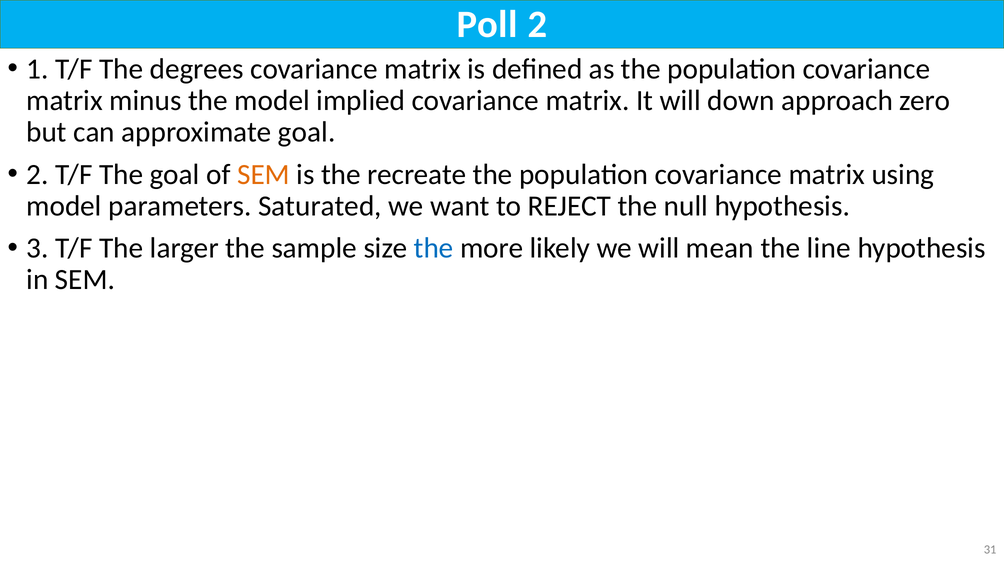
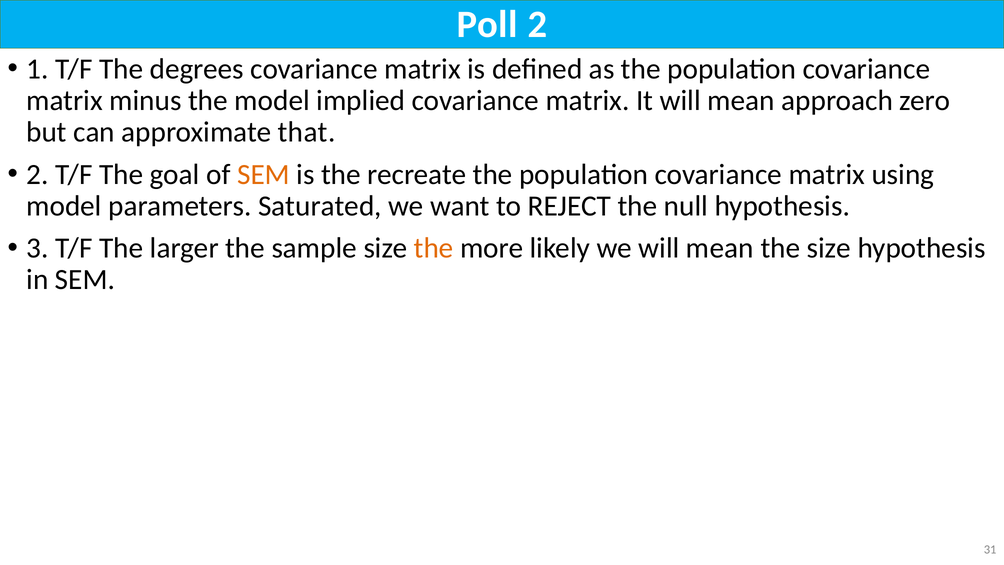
It will down: down -> mean (741, 101)
approximate goal: goal -> that (307, 132)
the colour: blue -> orange (434, 248)
the line: line -> size (829, 248)
